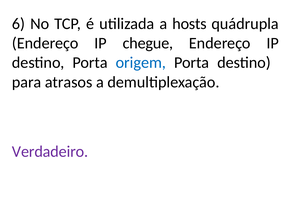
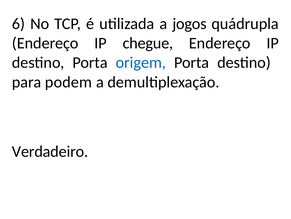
hosts: hosts -> jogos (190, 24)
atrasos: atrasos -> podem (69, 82)
Verdadeiro colour: purple -> black (50, 151)
